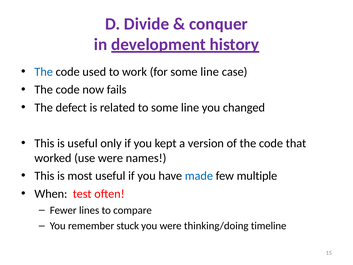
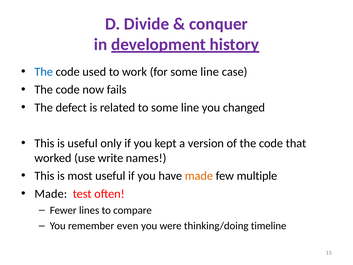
use were: were -> write (111, 158)
made colour: blue -> orange (199, 176)
When: When -> Made (51, 194)
stuck: stuck -> even (128, 226)
